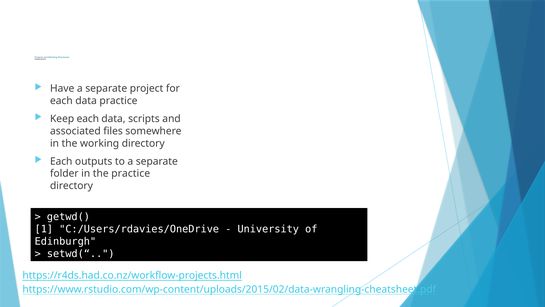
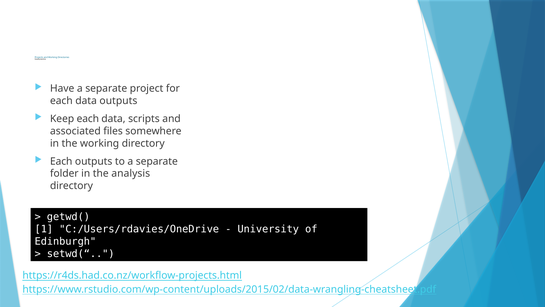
data practice: practice -> outputs (118, 101)
the practice: practice -> analysis (131, 173)
